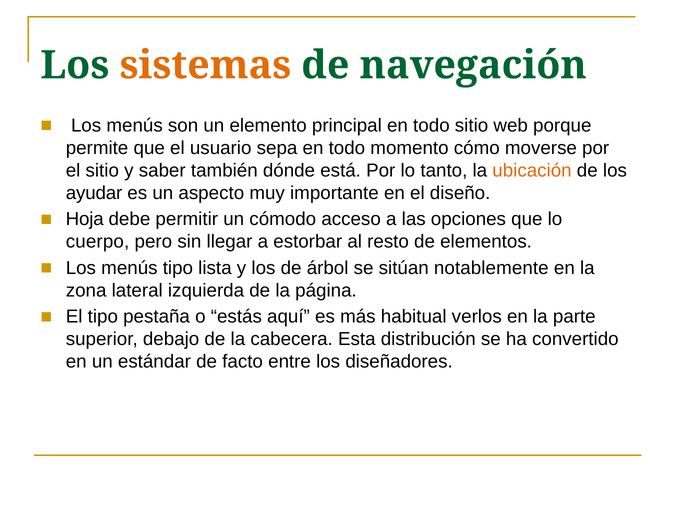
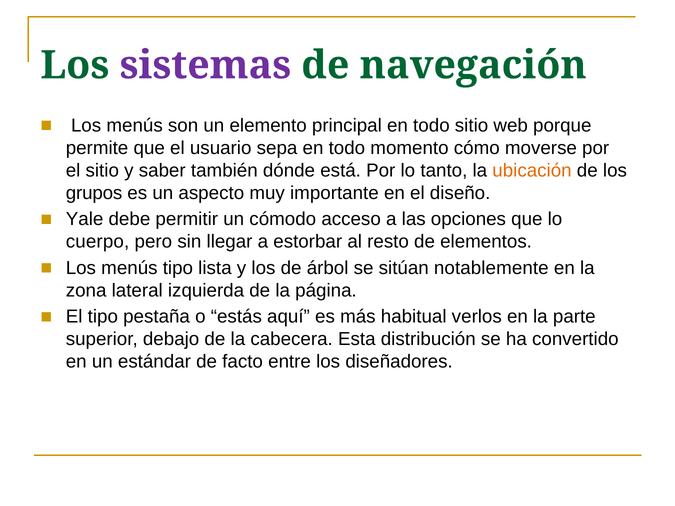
sistemas colour: orange -> purple (205, 65)
ayudar: ayudar -> grupos (94, 193)
Hoja: Hoja -> Yale (85, 219)
